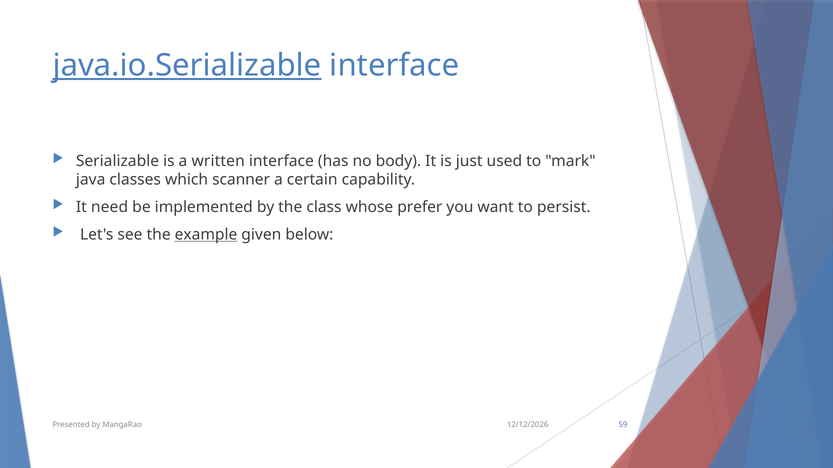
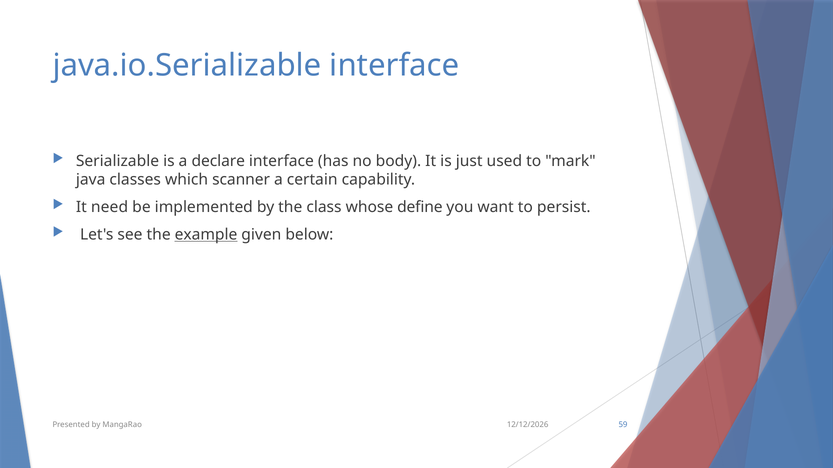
java.io.Serializable underline: present -> none (187, 66)
written: written -> declare (218, 161)
prefer: prefer -> define (420, 207)
